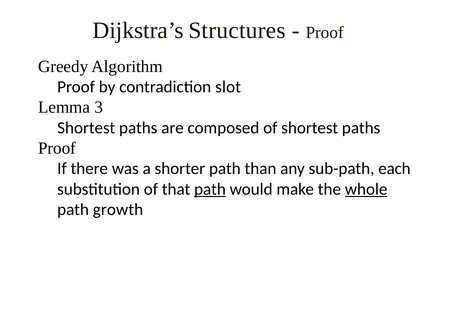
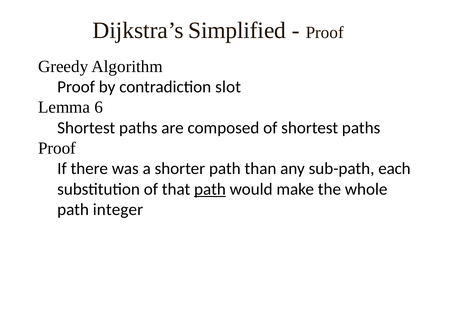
Structures: Structures -> Simplified (237, 31)
3: 3 -> 6 (99, 108)
whole underline: present -> none (366, 189)
growth: growth -> integer (118, 210)
